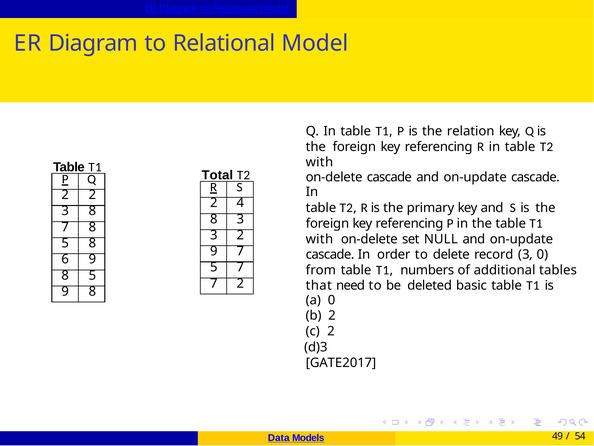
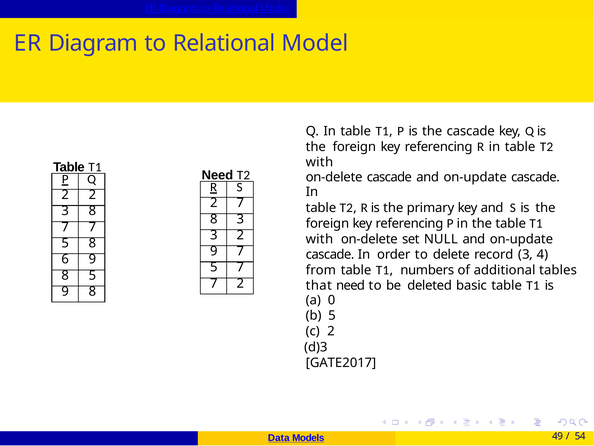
the relation: relation -> cascade (471, 131)
Total: Total -> Need (217, 175)
2 4: 4 -> 7 (240, 203)
8: 8 -> 7 (92, 227)
3 0: 0 -> 4 (542, 255)
2: 2 -> 5 (332, 316)
